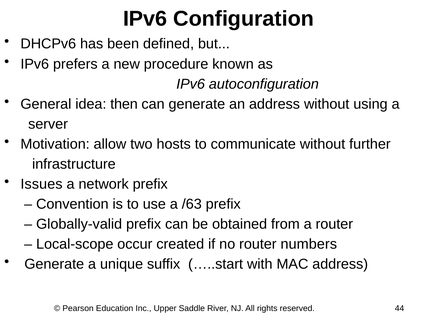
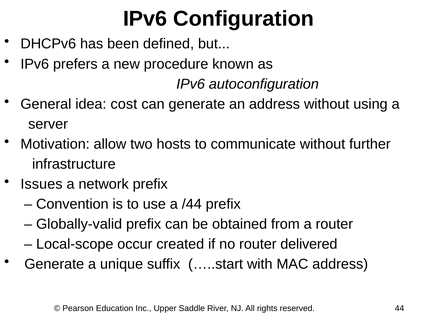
then: then -> cost (124, 104)
/63: /63 -> /44 (192, 204)
numbers: numbers -> delivered (309, 245)
